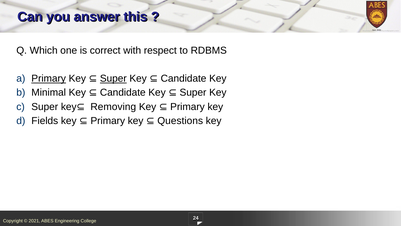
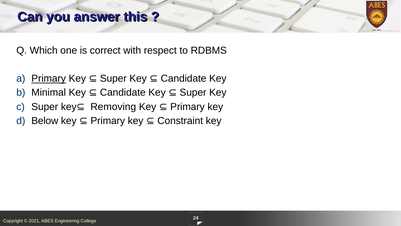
Super underline: present -> none (113, 78)
Fields: Fields -> Below (45, 121)
Questions: Questions -> Constraint (180, 121)
